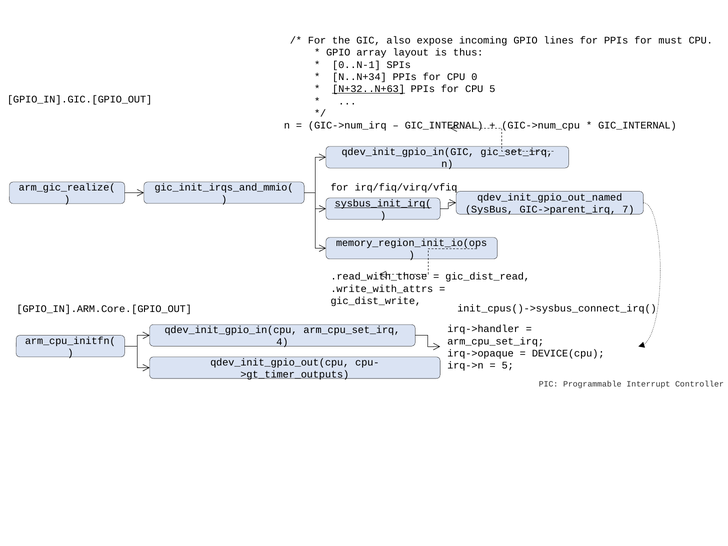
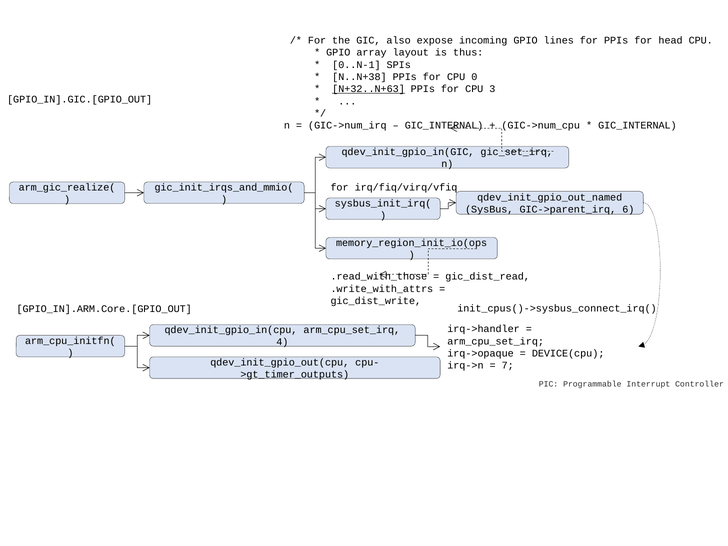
must: must -> head (671, 40)
N..N+34: N..N+34 -> N..N+38 (359, 77)
CPU 5: 5 -> 3 (492, 89)
sysbus_init_irq( underline: present -> none (383, 203)
7: 7 -> 6 (628, 210)
5: 5 -> 7 (508, 365)
